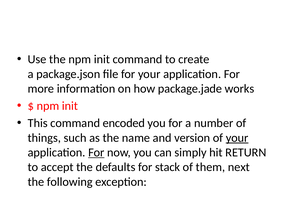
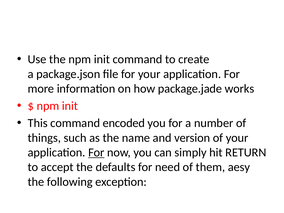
your underline: present -> none (237, 138)
stack: stack -> need (168, 167)
next: next -> aesy (239, 167)
